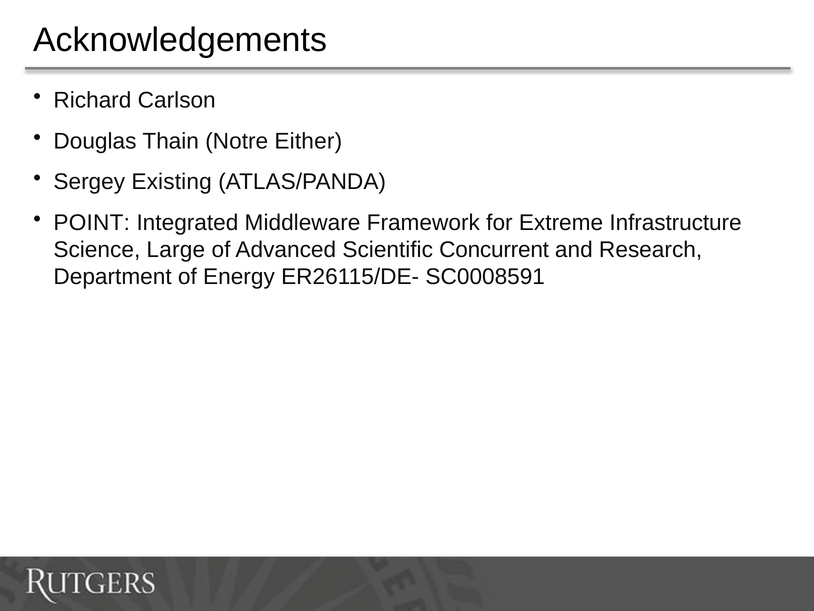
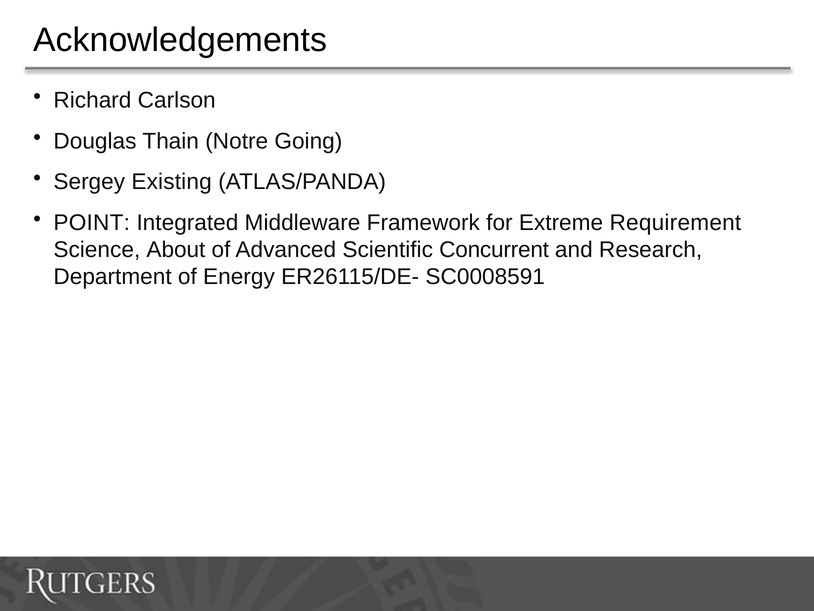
Either: Either -> Going (308, 141)
Infrastructure: Infrastructure -> Requirement (675, 223)
Large: Large -> About (176, 250)
